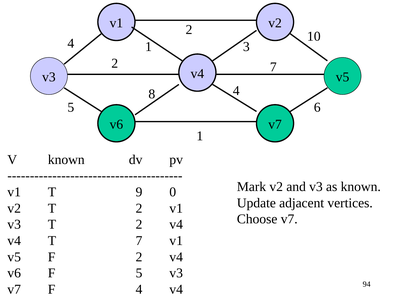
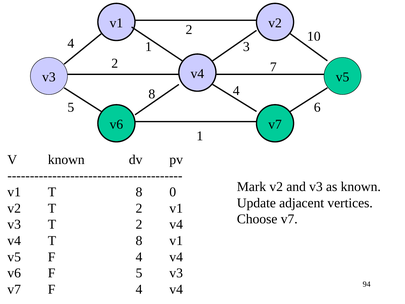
v1 T 9: 9 -> 8 (139, 192)
v4 T 7: 7 -> 8 (139, 241)
v5 F 2: 2 -> 4 (139, 257)
